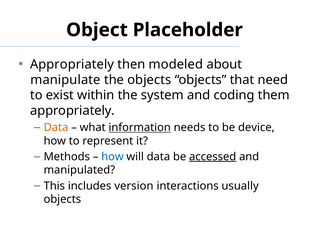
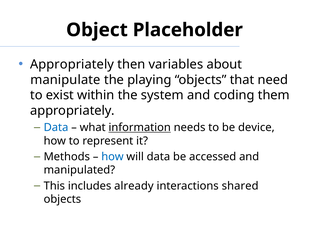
modeled: modeled -> variables (176, 64)
the objects: objects -> playing (149, 80)
Data colour: orange -> blue (56, 127)
accessed underline: present -> none (213, 156)
version: version -> already (134, 186)
usually: usually -> shared (240, 186)
